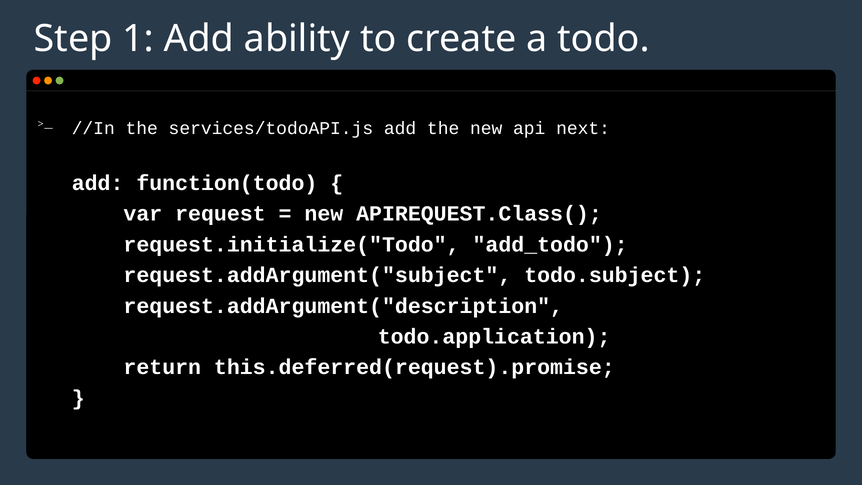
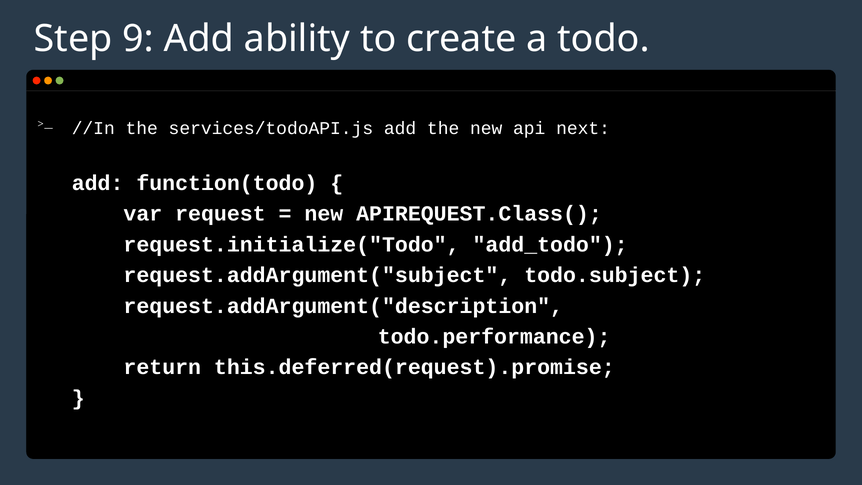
1: 1 -> 9 (138, 39)
todo.application: todo.application -> todo.performance (494, 337)
